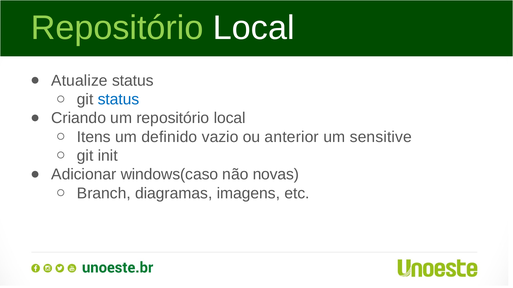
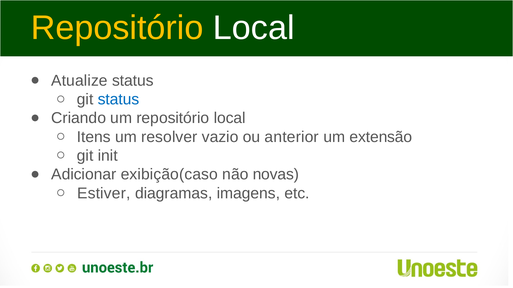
Repositório colour: light green -> yellow (117, 28)
definido: definido -> resolver (169, 137)
sensitive: sensitive -> extensão (381, 137)
windows(caso: windows(caso -> exibição(caso (169, 175)
Branch: Branch -> Estiver (104, 194)
